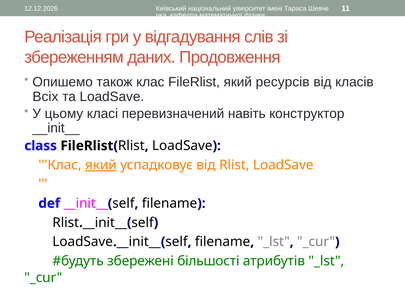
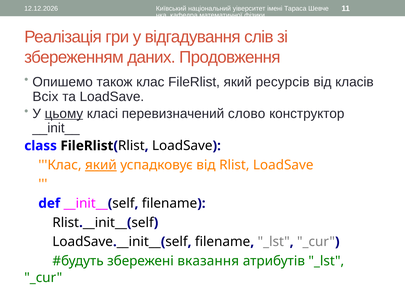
цьому underline: none -> present (64, 114)
навіть: навіть -> слово (247, 114)
більшості: більшості -> вказання (208, 261)
